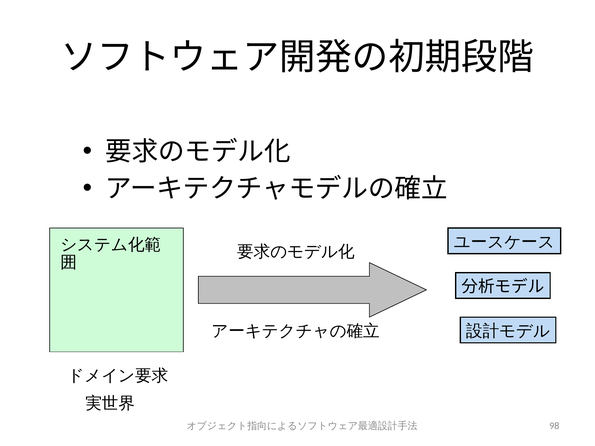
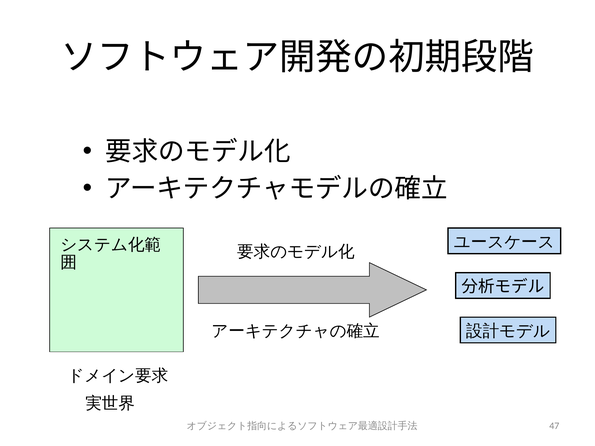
98: 98 -> 47 (554, 426)
